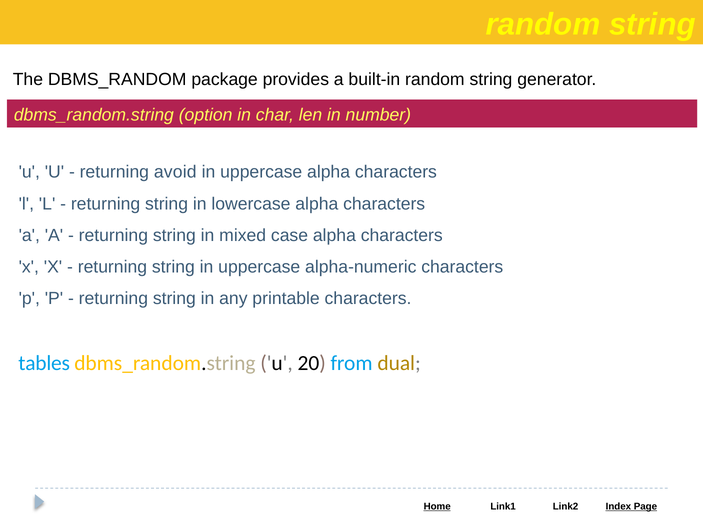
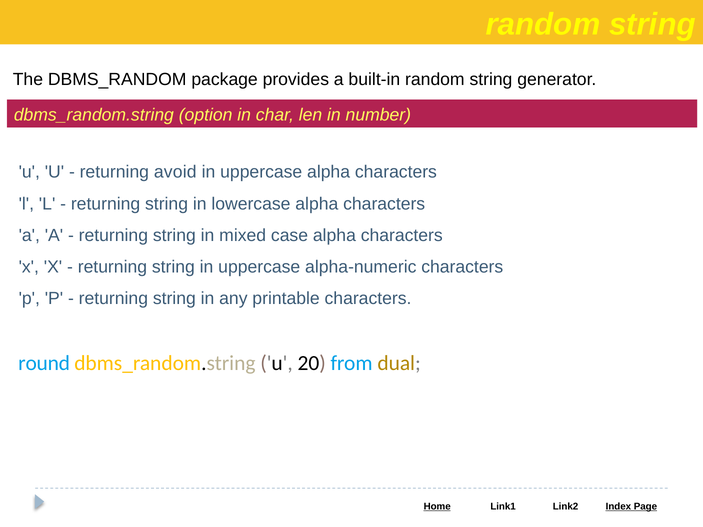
tables: tables -> round (44, 363)
